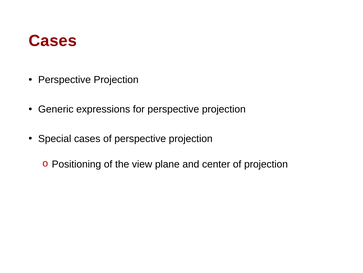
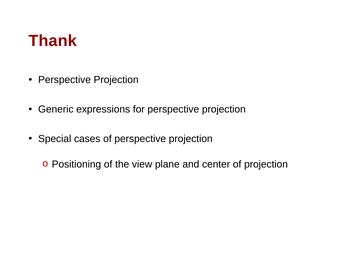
Cases: Cases -> Thank (53, 41)
